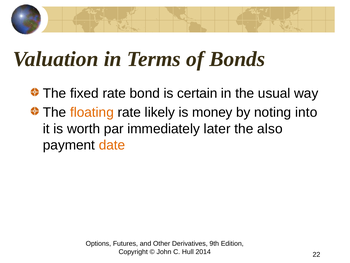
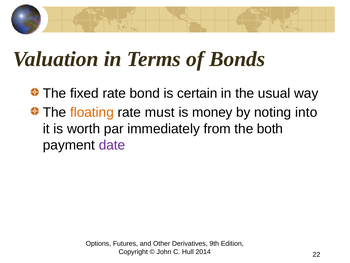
likely: likely -> must (160, 112)
later: later -> from (217, 129)
also: also -> both (270, 129)
date colour: orange -> purple (112, 145)
